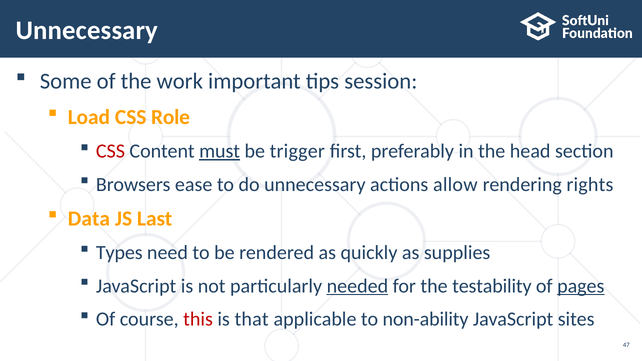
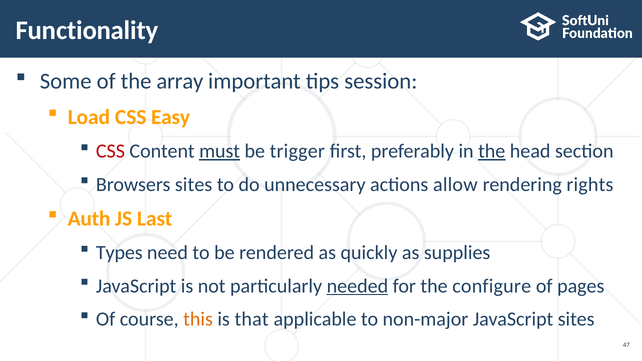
Unnecessary: Unnecessary -> Functionality (87, 30)
work: work -> array (180, 81)
Role: Role -> Easy (171, 117)
the underline: none -> present (492, 151)
Browsers ease: ease -> sites (194, 184)
Data: Data -> Auth (89, 219)
testability: testability -> configure (492, 286)
pages underline: present -> none (581, 286)
this colour: red -> orange (198, 319)
non-ability: non-ability -> non-major (425, 319)
